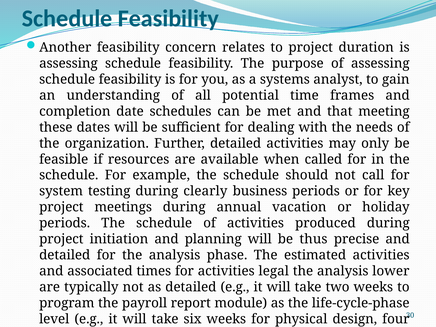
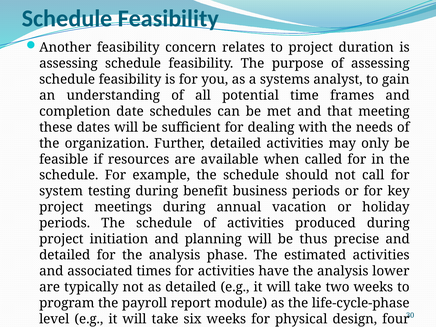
clearly: clearly -> benefit (206, 191)
legal: legal -> have (274, 271)
